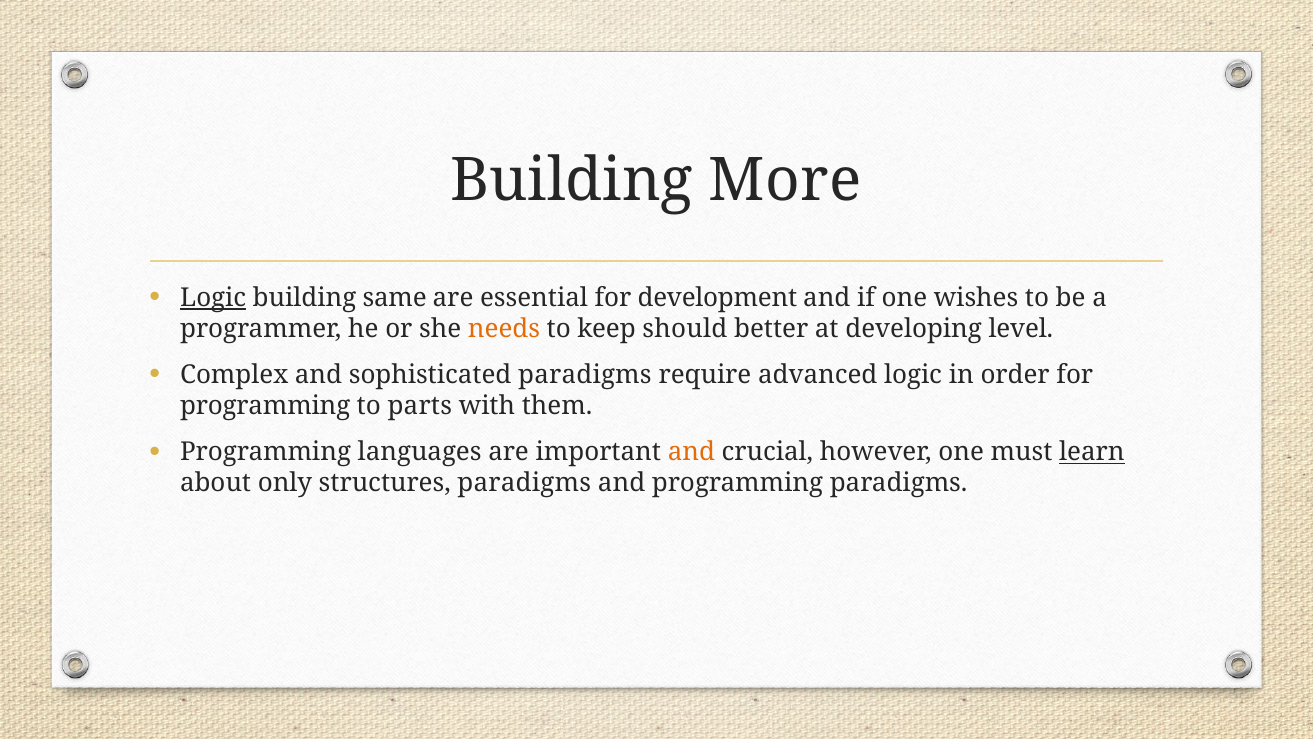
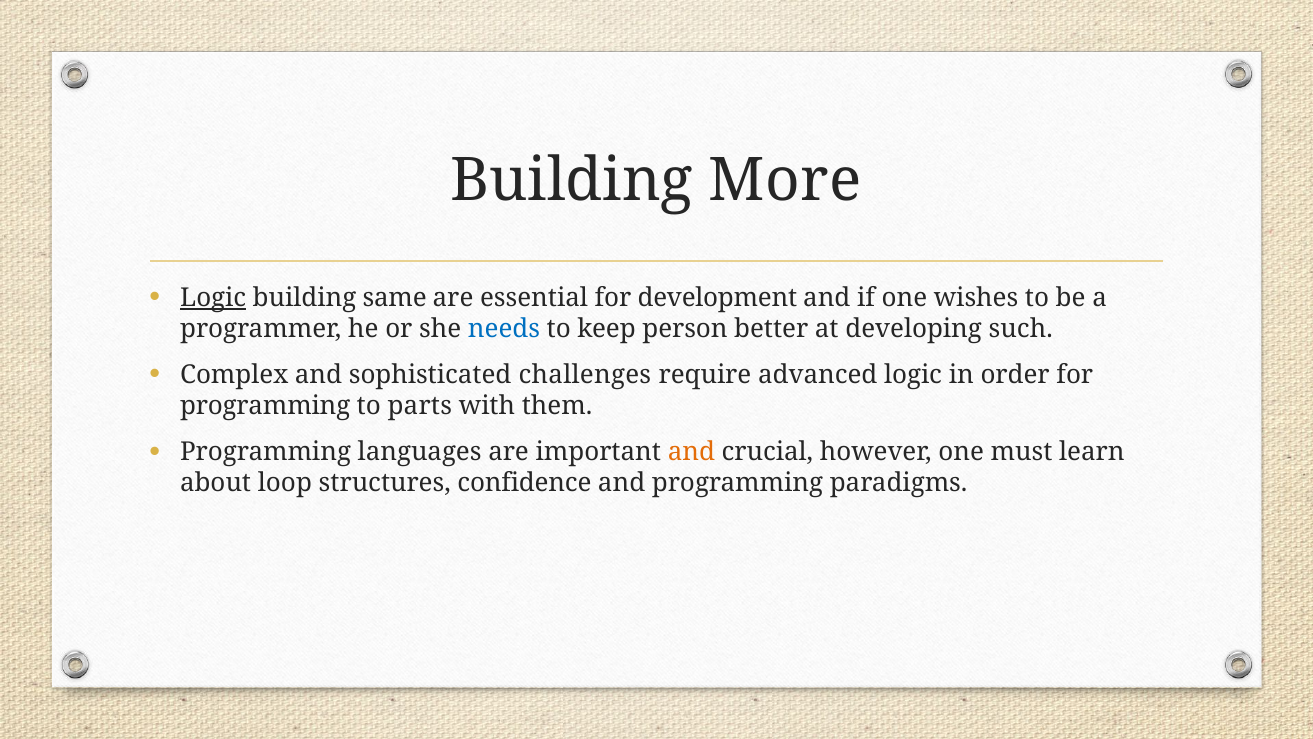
needs colour: orange -> blue (504, 329)
should: should -> person (685, 329)
level: level -> such (1021, 329)
sophisticated paradigms: paradigms -> challenges (585, 375)
learn underline: present -> none (1092, 452)
only: only -> loop (285, 483)
structures paradigms: paradigms -> confidence (524, 483)
